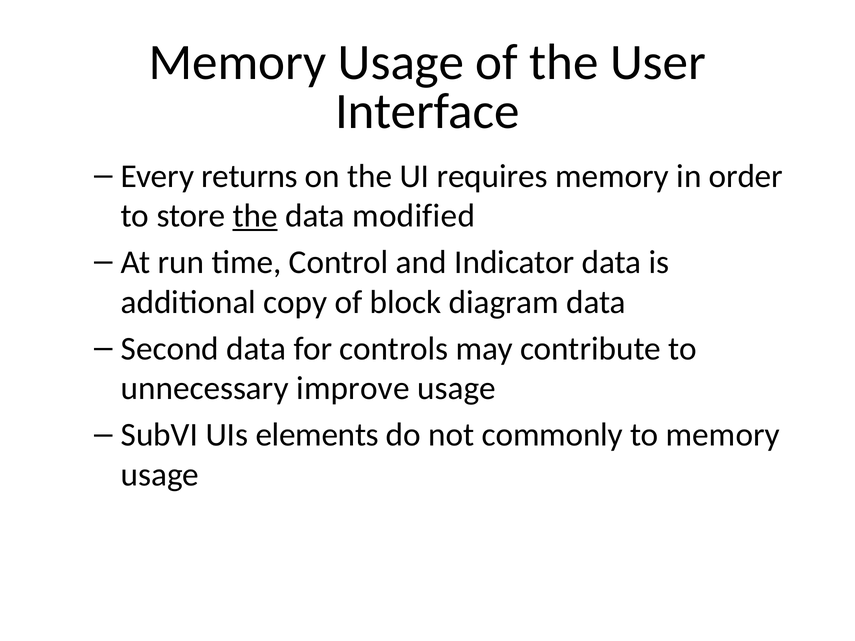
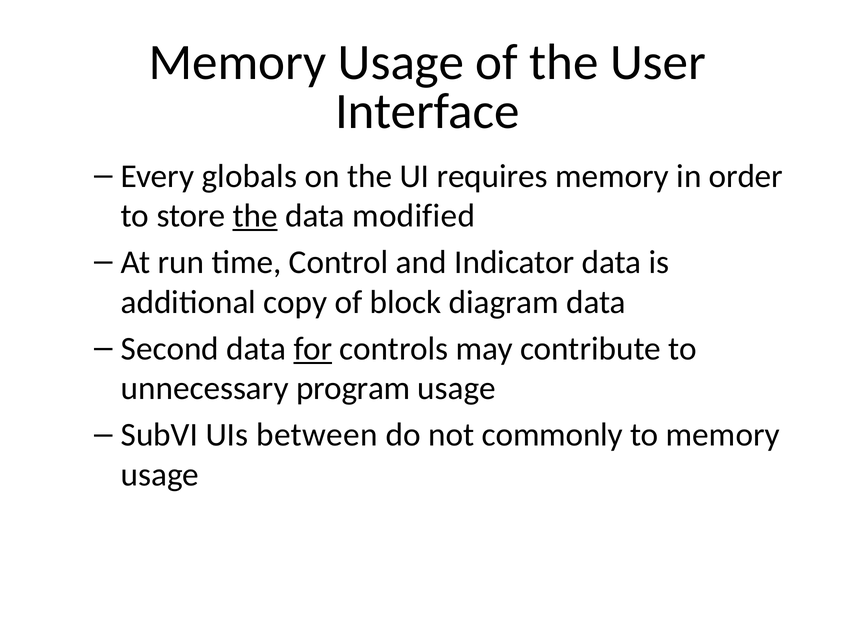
returns: returns -> globals (249, 176)
for underline: none -> present (313, 349)
improve: improve -> program (353, 389)
elements: elements -> between (317, 435)
